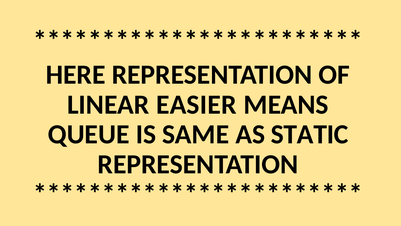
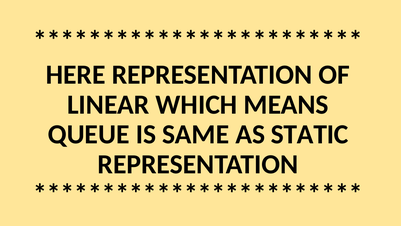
EASIER: EASIER -> WHICH (197, 104)
